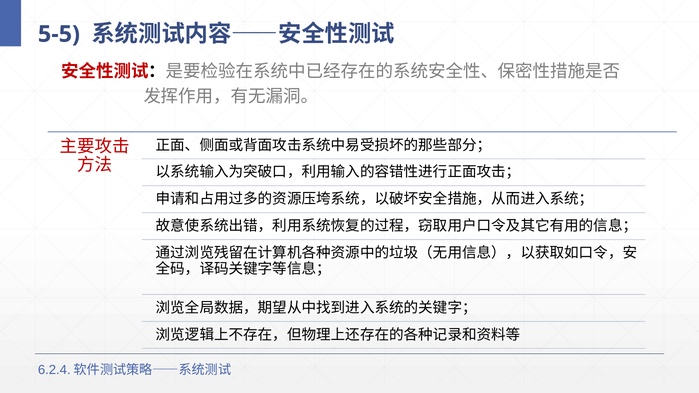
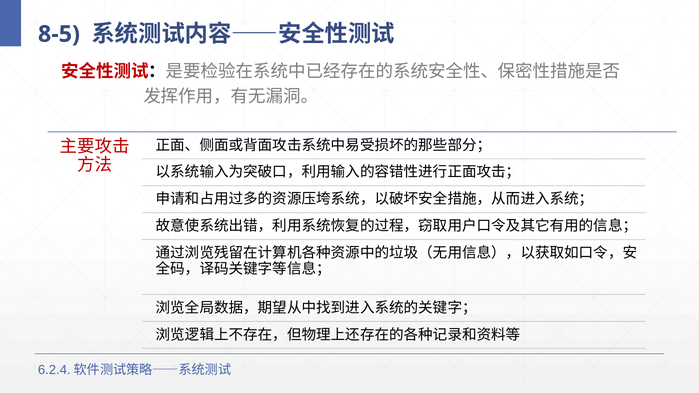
5-5: 5-5 -> 8-5 (59, 34)
